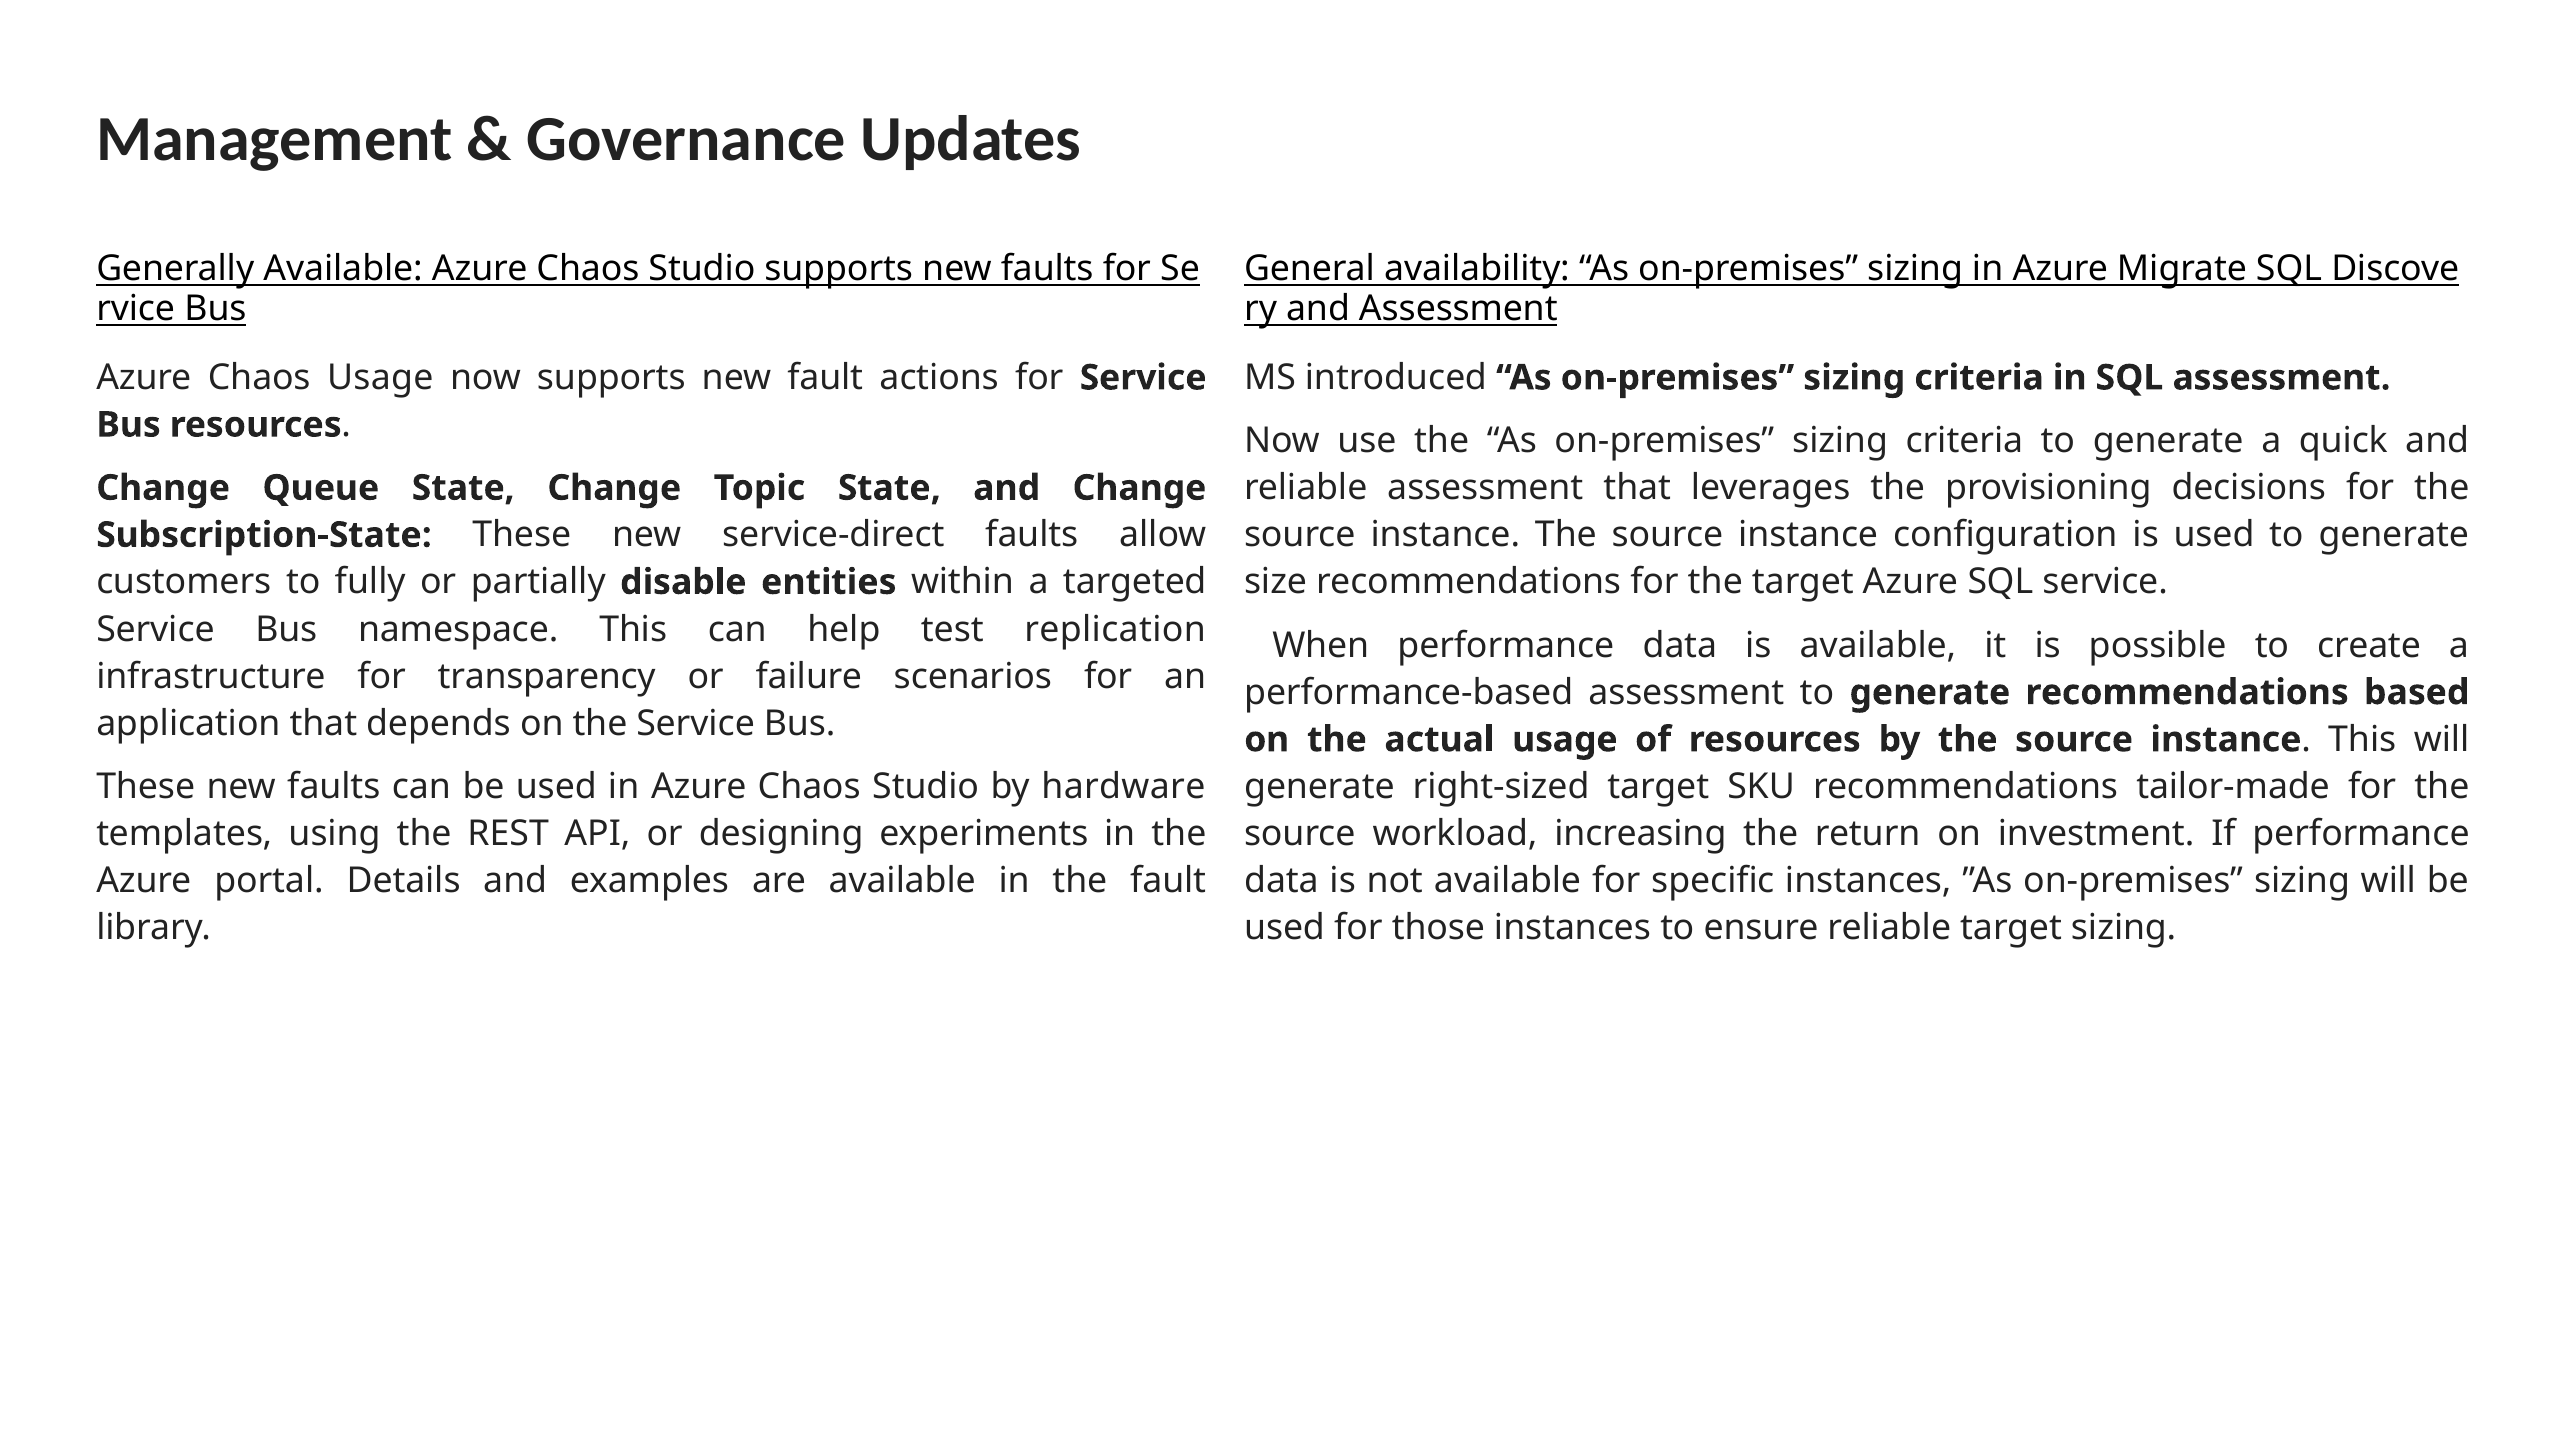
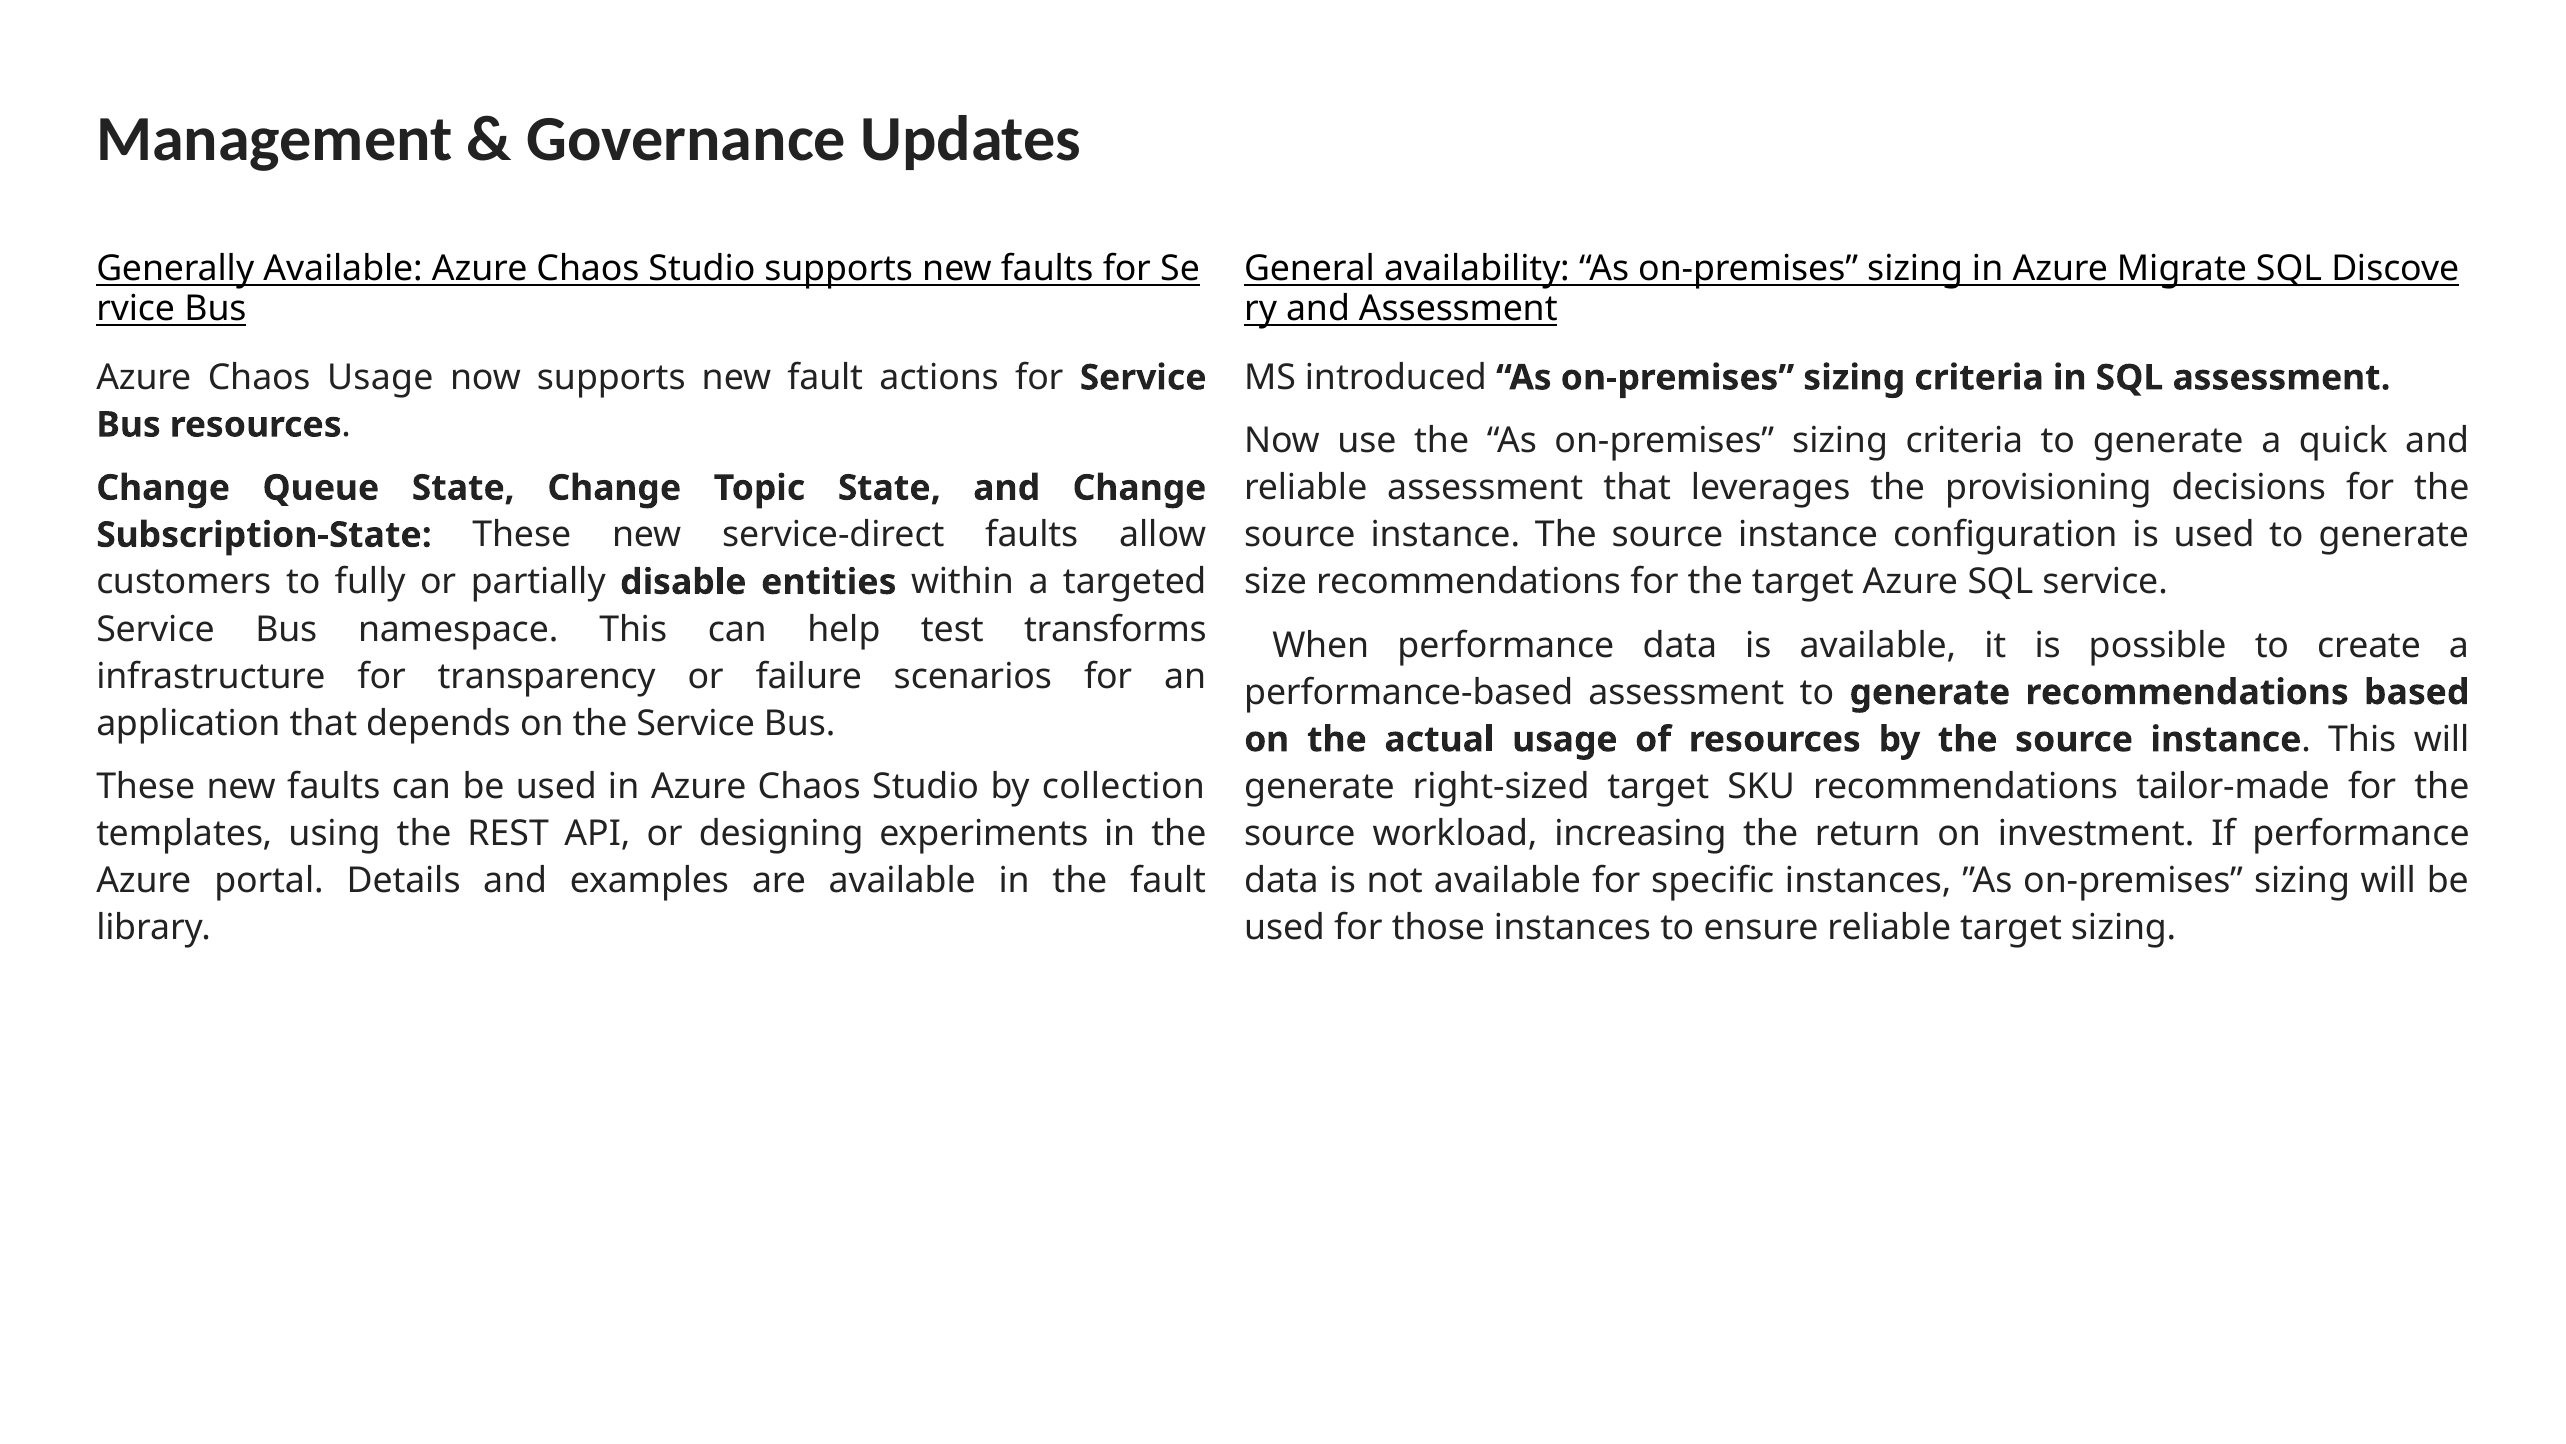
replication: replication -> transforms (1115, 629)
hardware: hardware -> collection (1123, 786)
